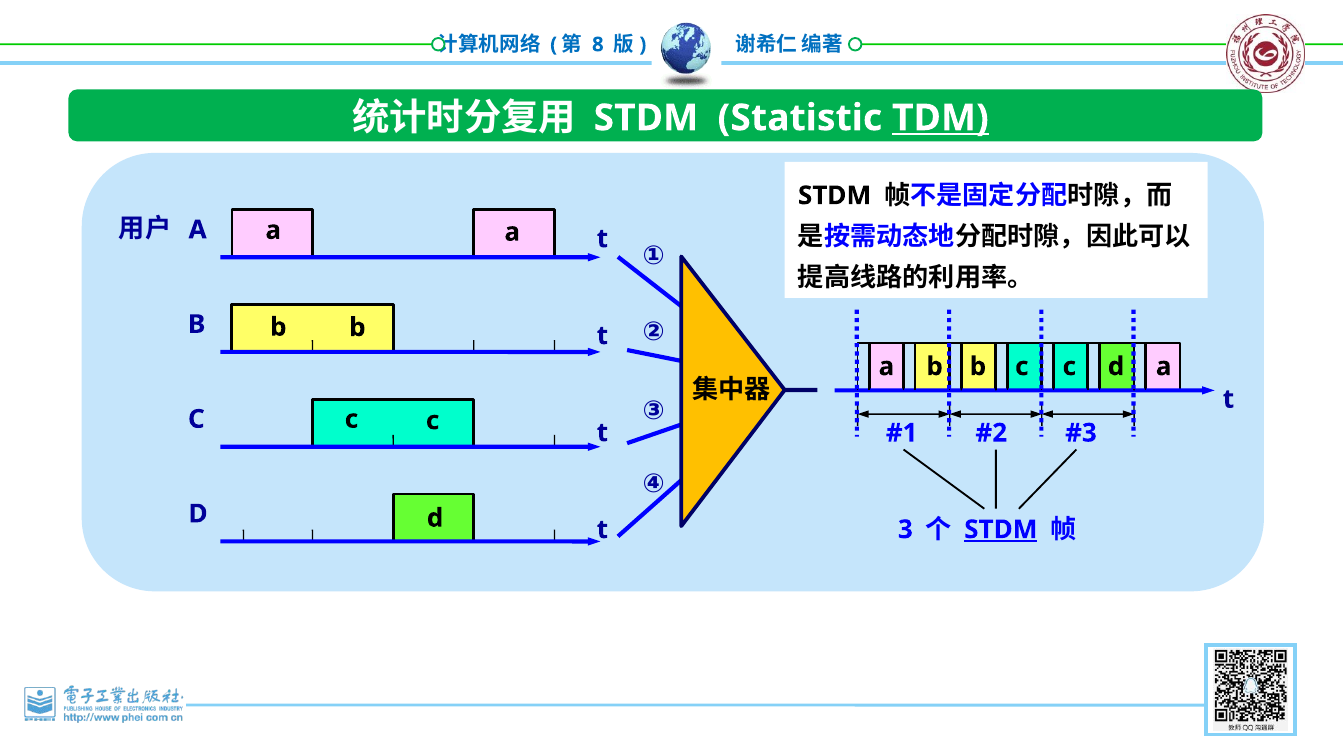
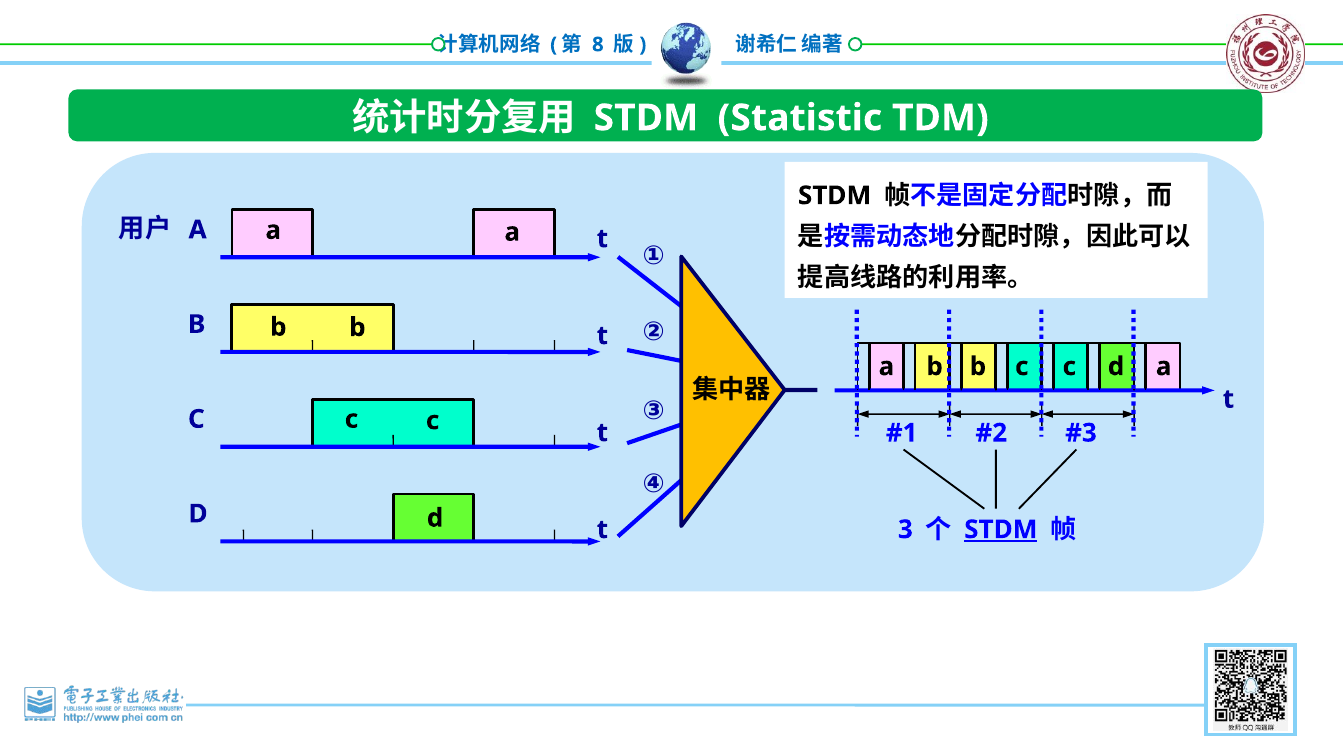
TDM underline: present -> none (940, 118)
